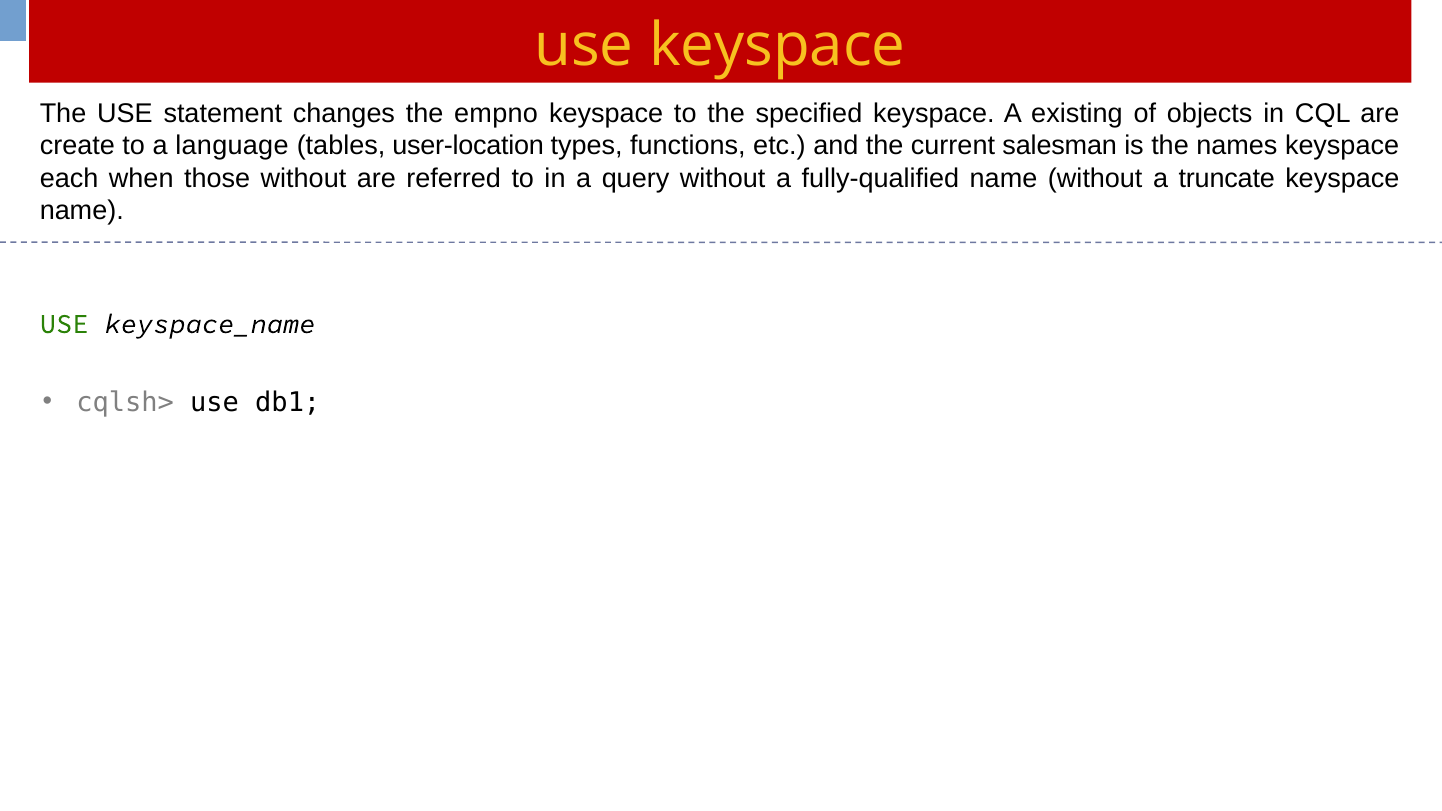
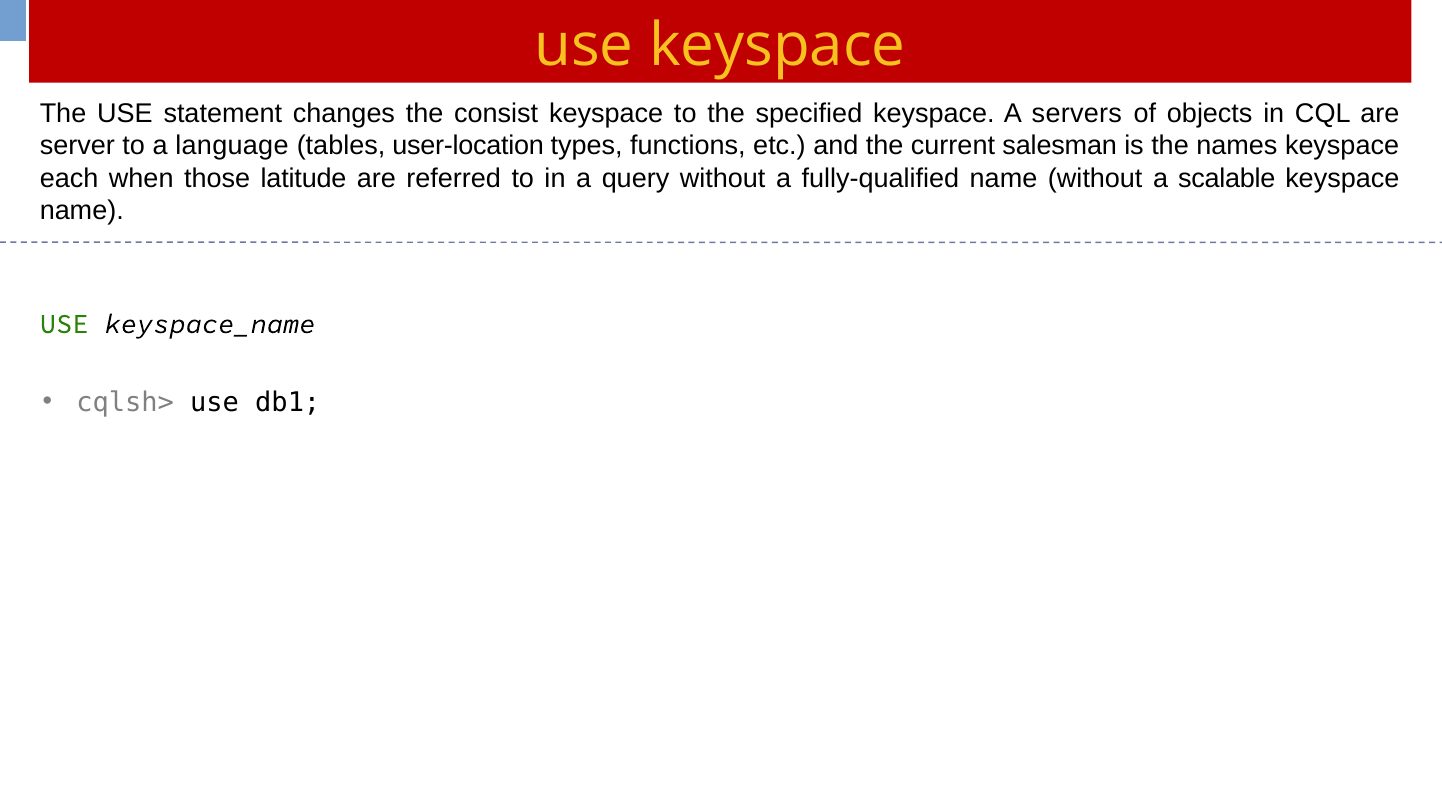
empno: empno -> consist (496, 114)
existing: existing -> servers (1077, 114)
create: create -> server (77, 146)
those without: without -> latitude (304, 178)
truncate: truncate -> scalable (1227, 178)
